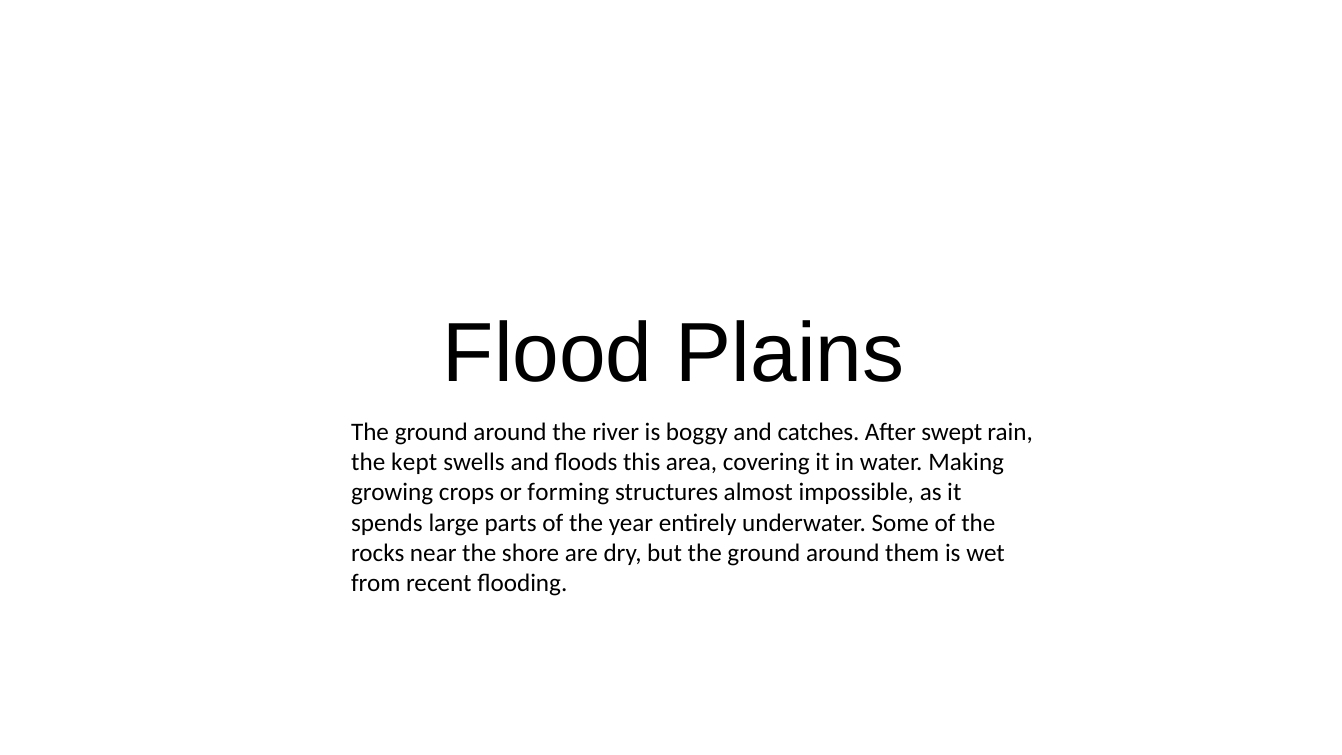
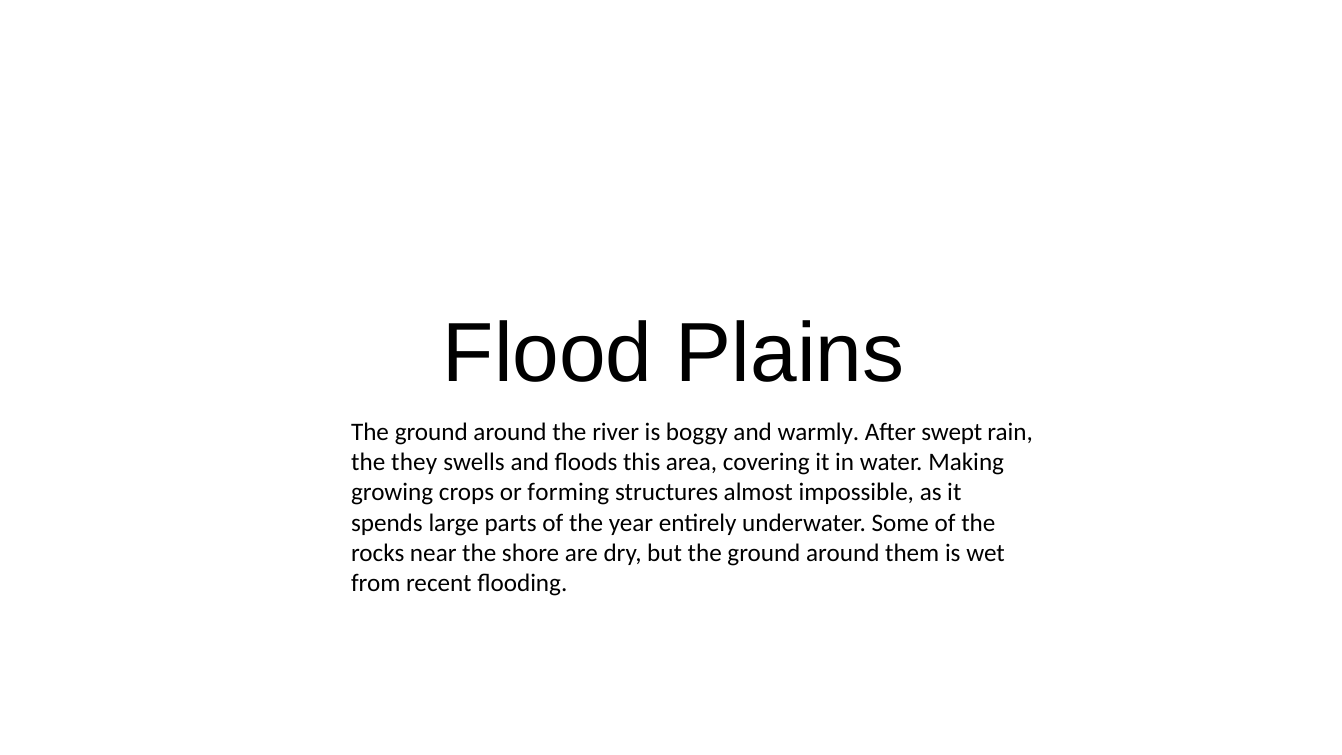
catches: catches -> warmly (818, 432)
kept: kept -> they (414, 462)
